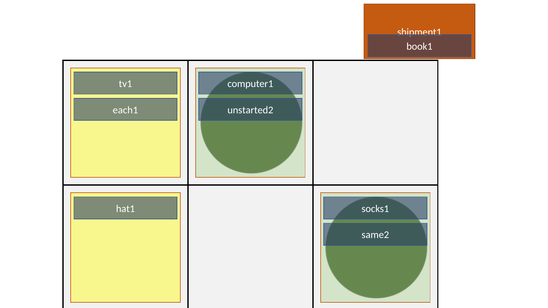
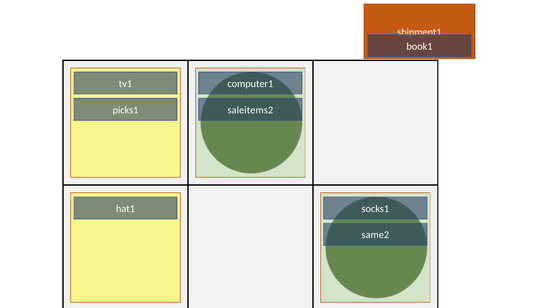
each1: each1 -> picks1 (125, 110)
unstarted2: unstarted2 -> saleitems2 (250, 110)
